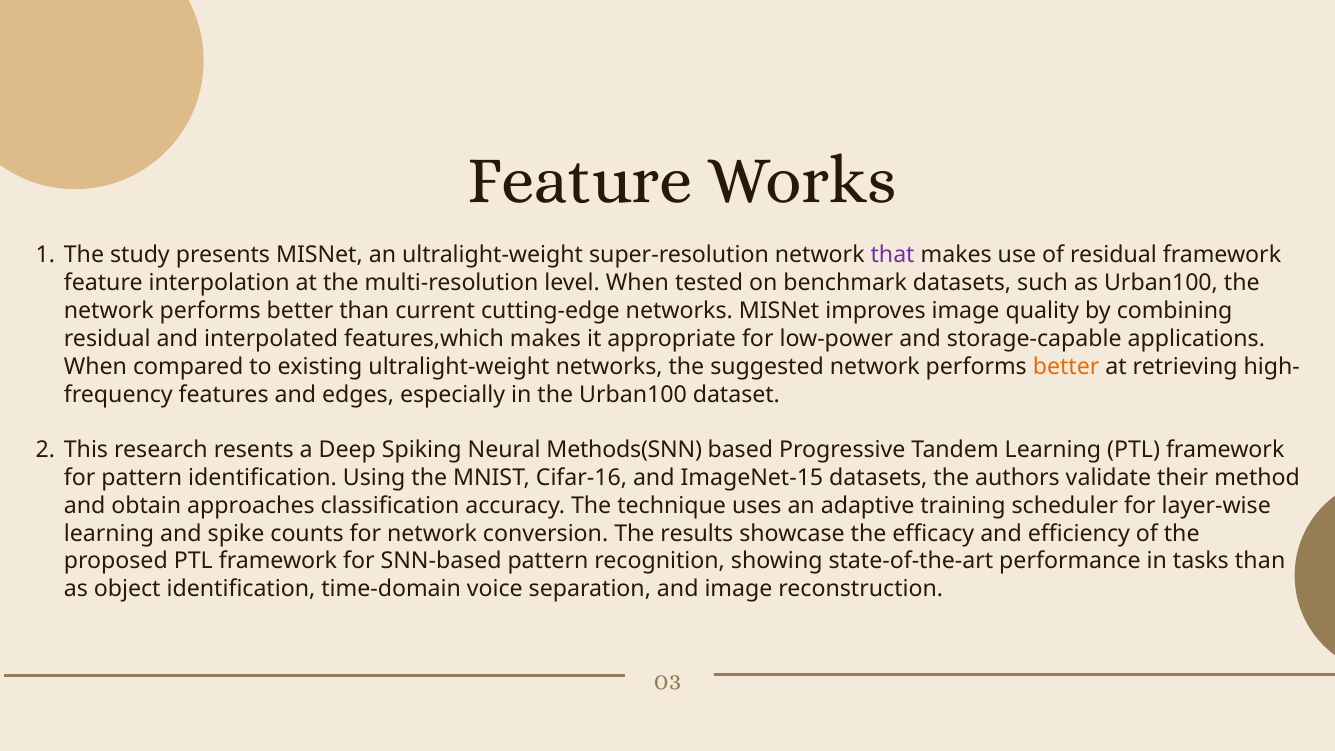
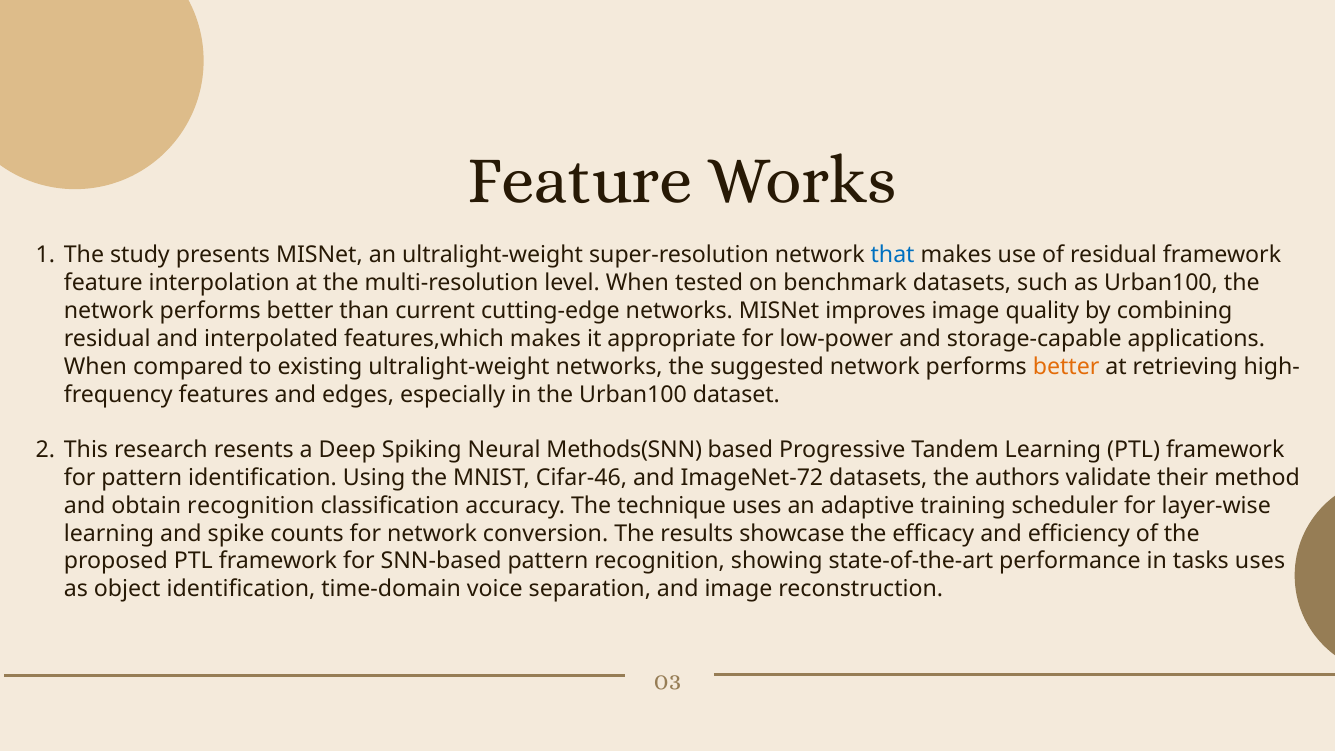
that colour: purple -> blue (893, 255)
Cifar-16: Cifar-16 -> Cifar-46 (582, 478)
ImageNet-15: ImageNet-15 -> ImageNet-72 (752, 478)
obtain approaches: approaches -> recognition (251, 506)
tasks than: than -> uses (1260, 561)
